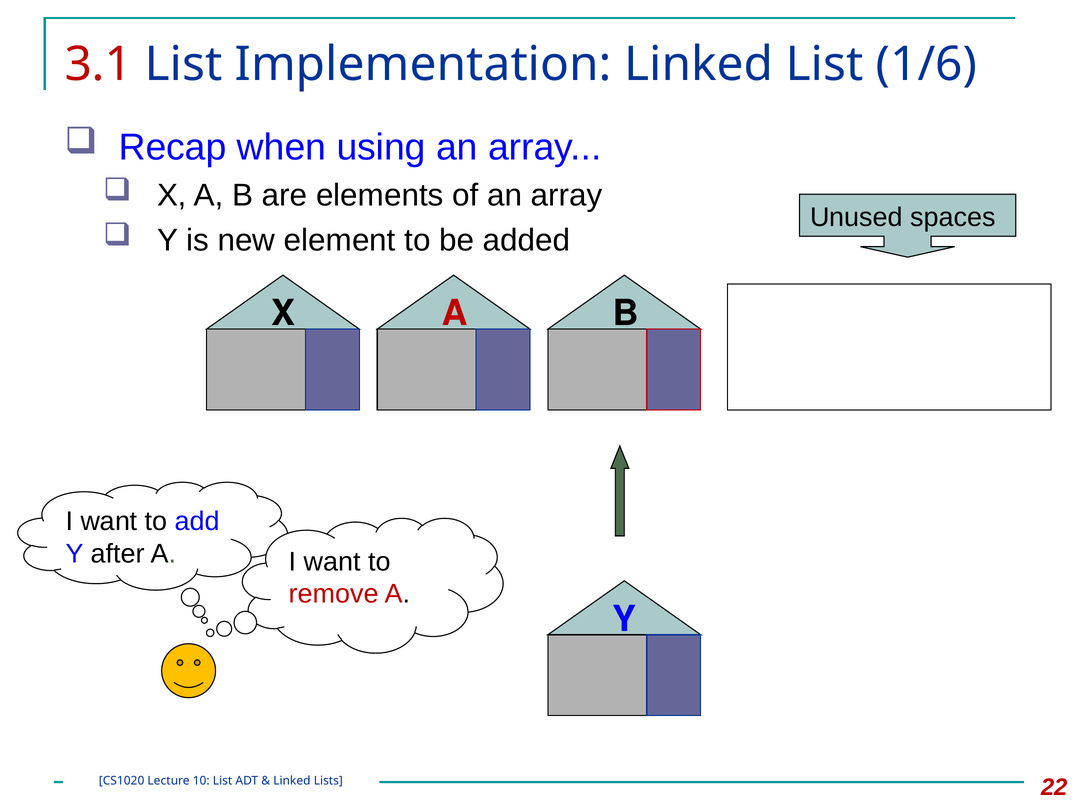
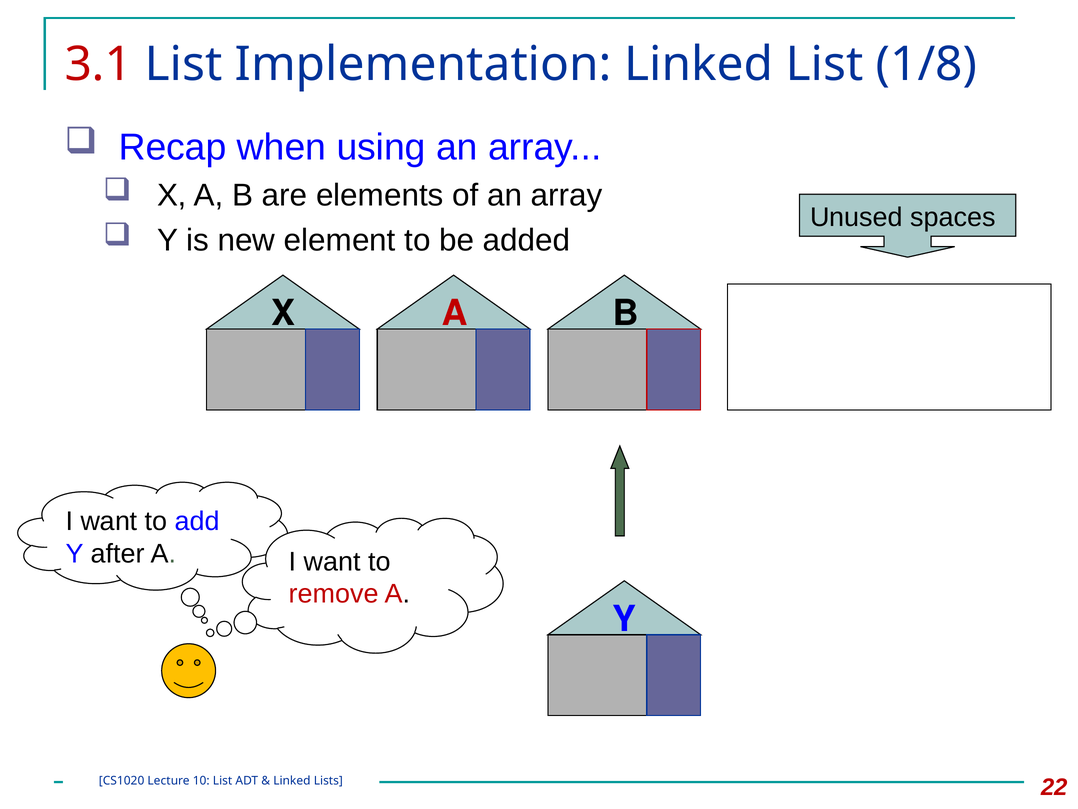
1/6: 1/6 -> 1/8 (927, 64)
